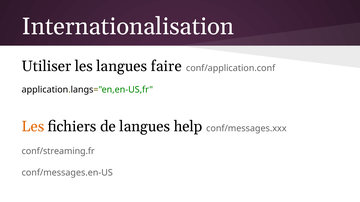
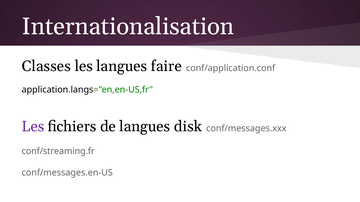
Utiliser: Utiliser -> Classes (46, 66)
Les colour: orange -> purple (33, 127)
help: help -> disk (188, 127)
